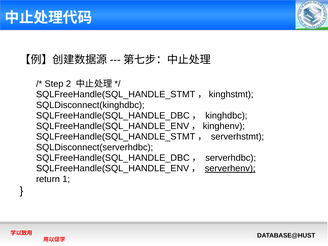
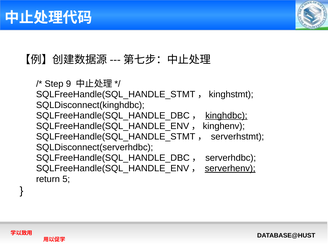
2: 2 -> 9 (68, 84)
kinghdbc underline: none -> present (226, 116)
1: 1 -> 5 (66, 179)
